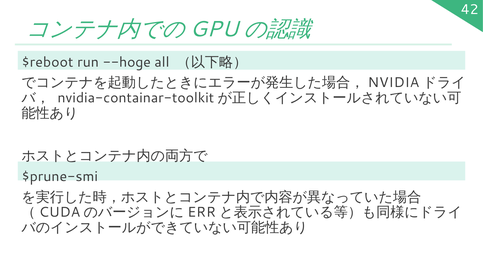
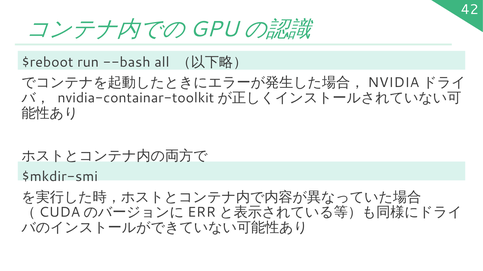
--hoge: --hoge -> --bash (127, 62)
$prune-smi: $prune-smi -> $mkdir-smi (60, 177)
